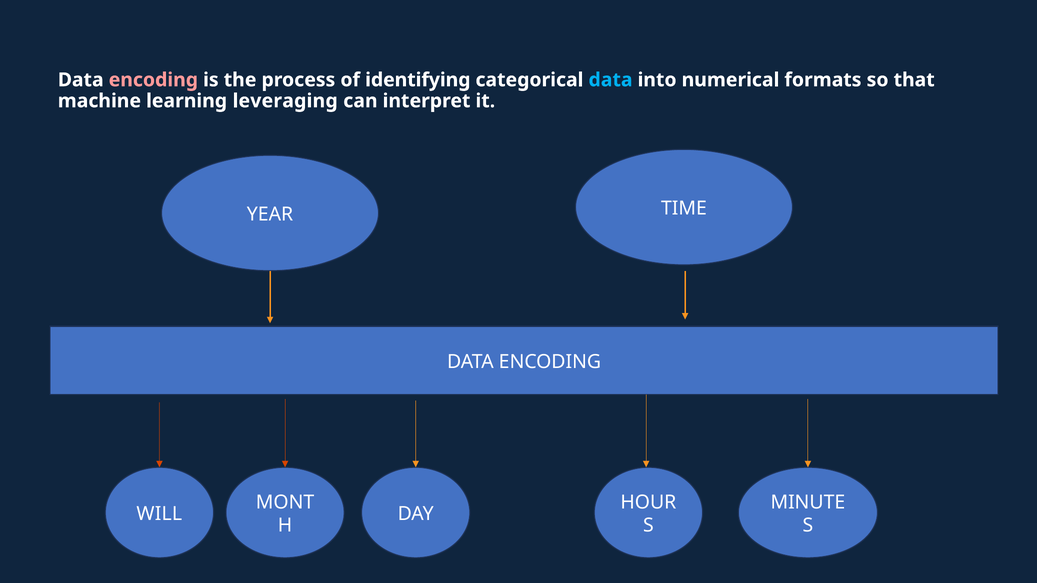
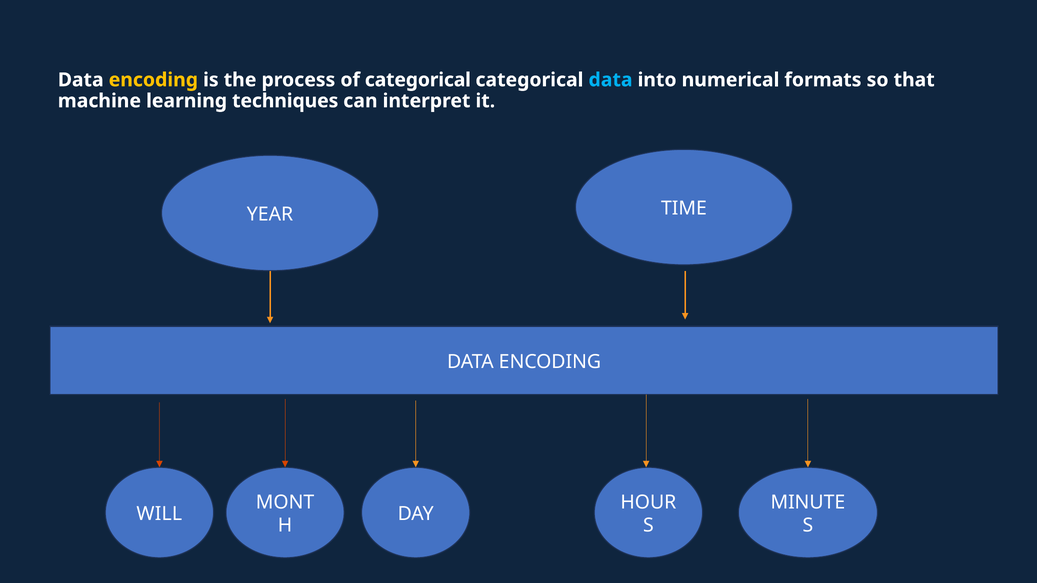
encoding colour: pink -> yellow (153, 80)
of identifying: identifying -> categorical (418, 80)
leveraging: leveraging -> techniques (285, 101)
